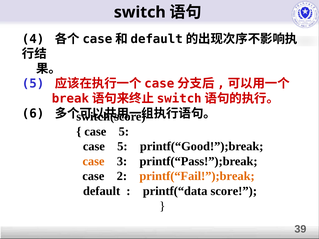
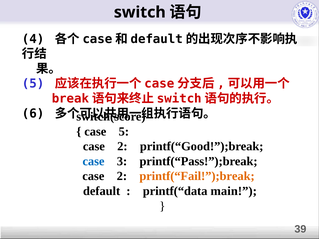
5: 5 -> 2 (122, 147)
case colour: orange -> blue (94, 161)
score: score -> main (234, 191)
